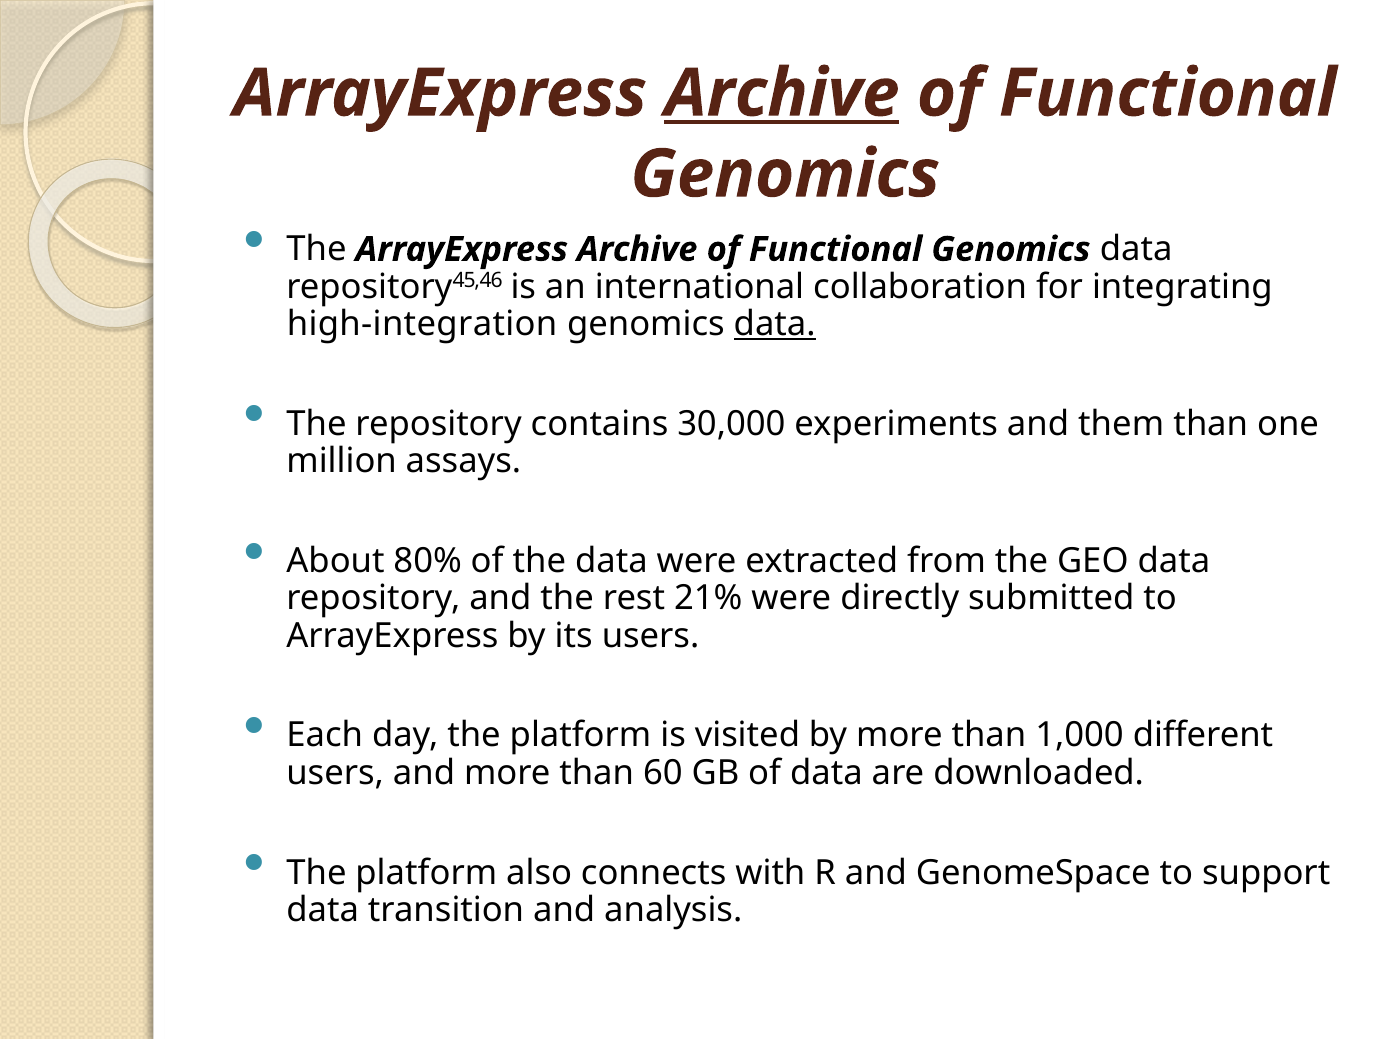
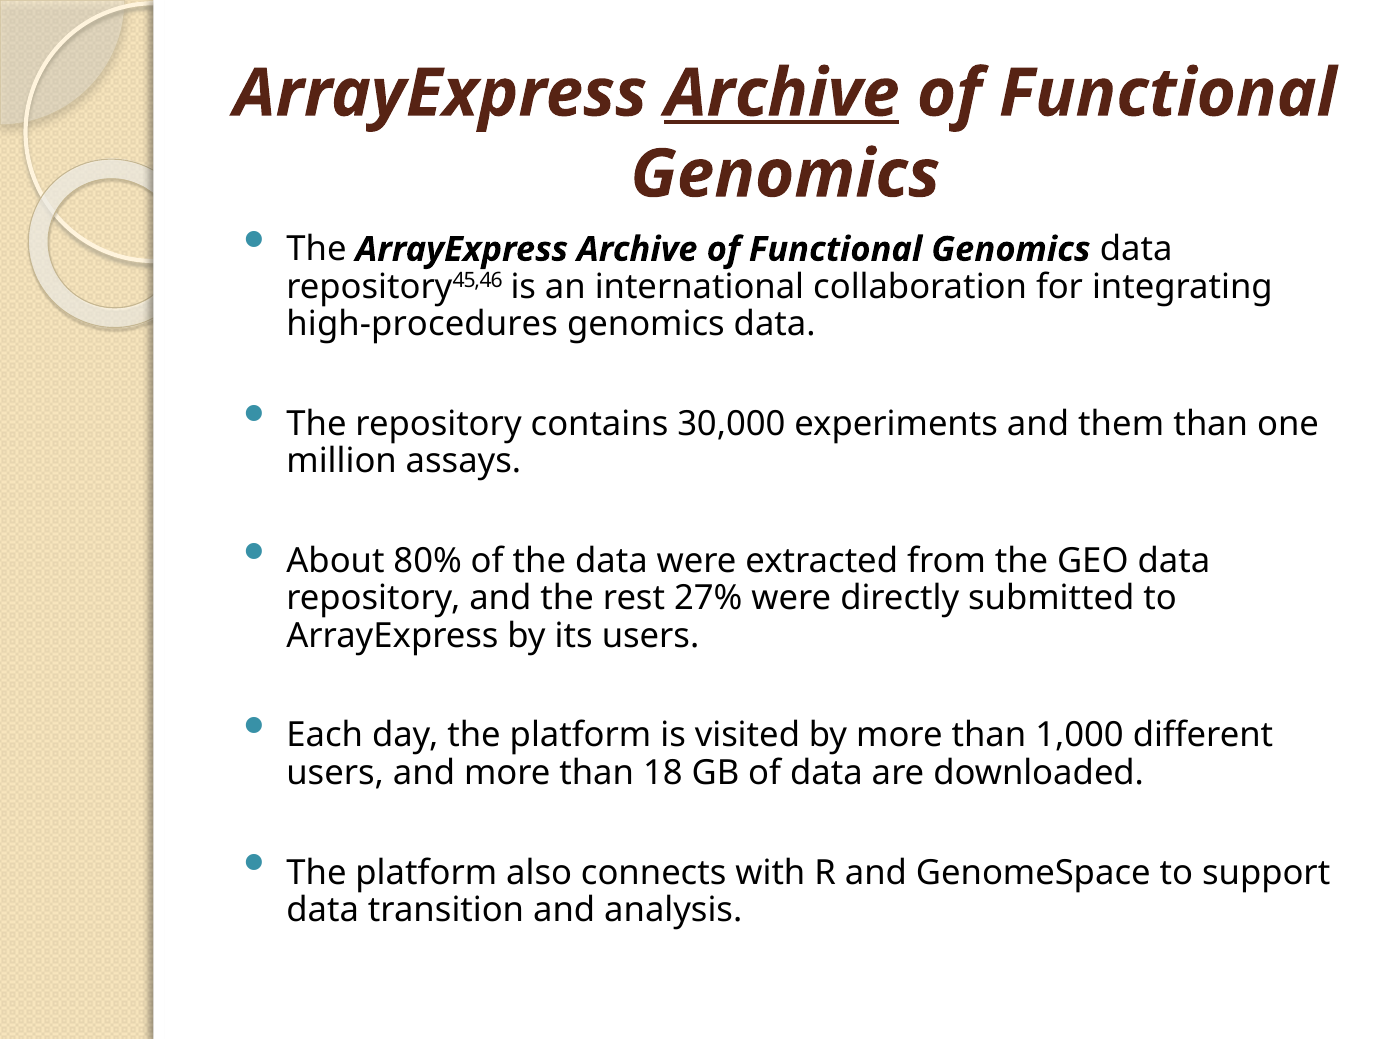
high-integration: high-integration -> high-procedures (422, 324)
data underline: present -> none (775, 324)
21%: 21% -> 27% (708, 598)
60: 60 -> 18 (663, 773)
